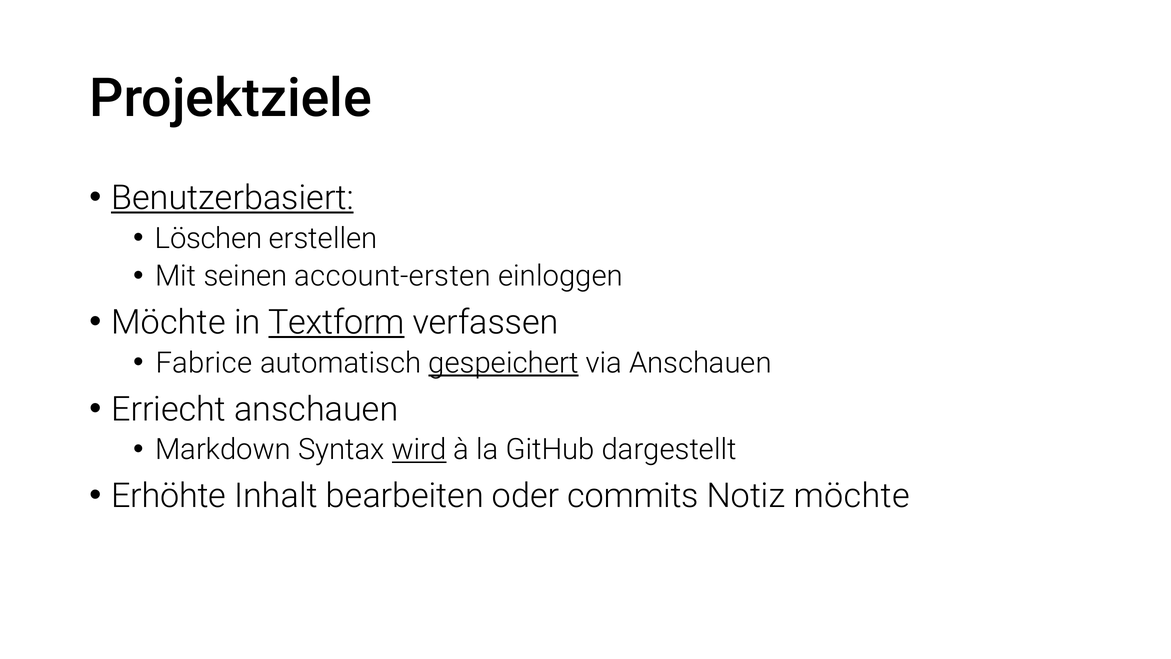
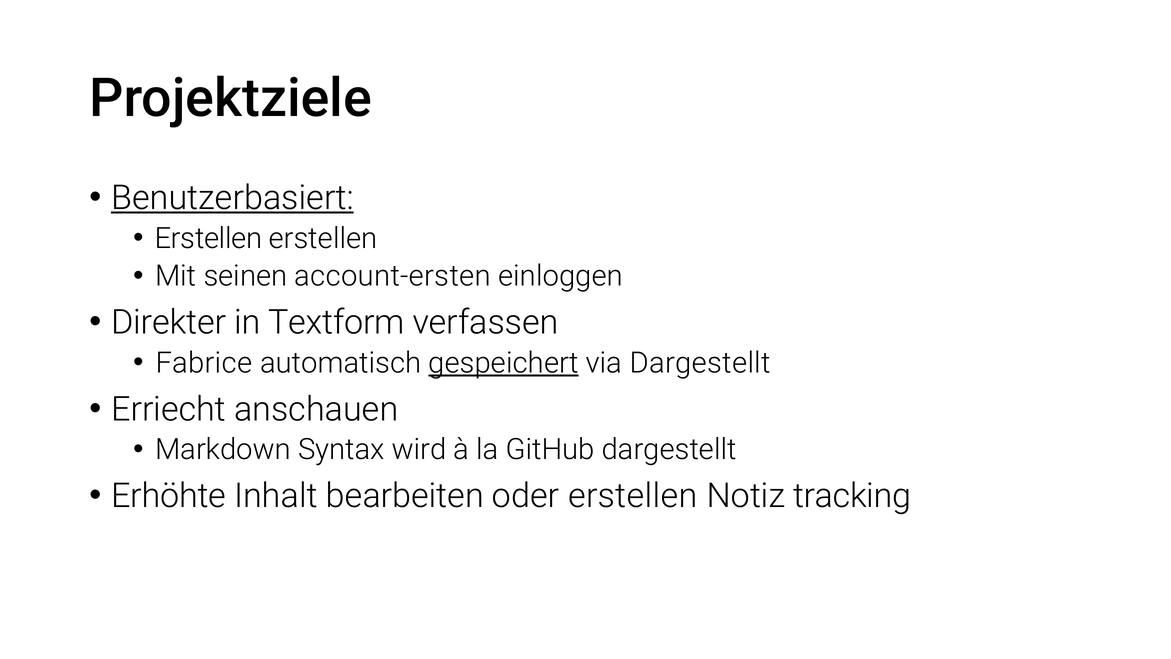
Löschen: Löschen -> Erstellen (209, 238)
Möchte: Möchte -> Direkter (169, 322)
Textform underline: present -> none (336, 322)
via Anschauen: Anschauen -> Dargestellt (700, 363)
wird underline: present -> none (419, 449)
oder commits: commits -> erstellen (633, 496)
Notiz möchte: möchte -> tracking (852, 496)
